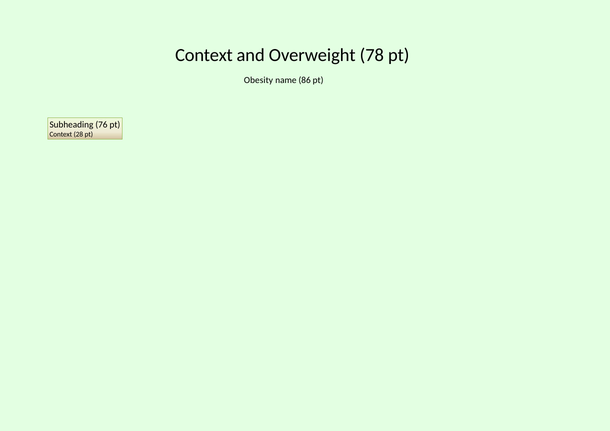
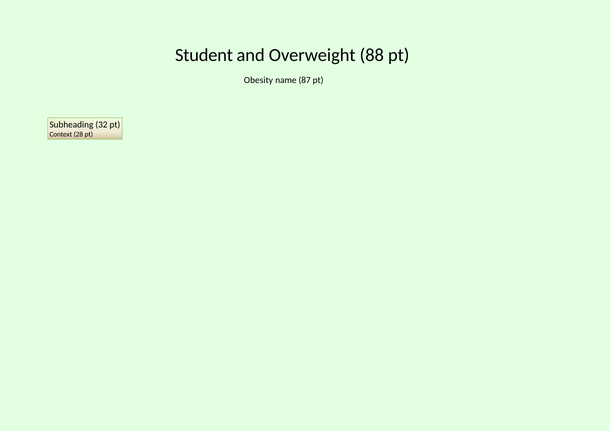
Context: Context -> Student (204, 55)
78: 78 -> 88 (372, 55)
86: 86 -> 87 (305, 80)
76: 76 -> 32 (101, 125)
